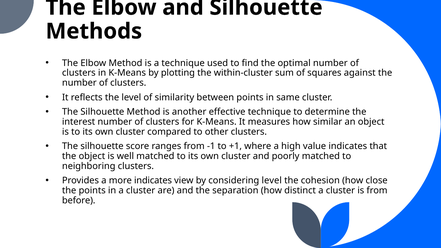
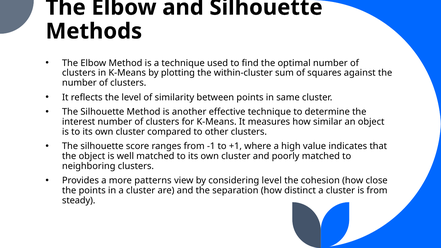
more indicates: indicates -> patterns (153, 181)
before: before -> steady (79, 200)
